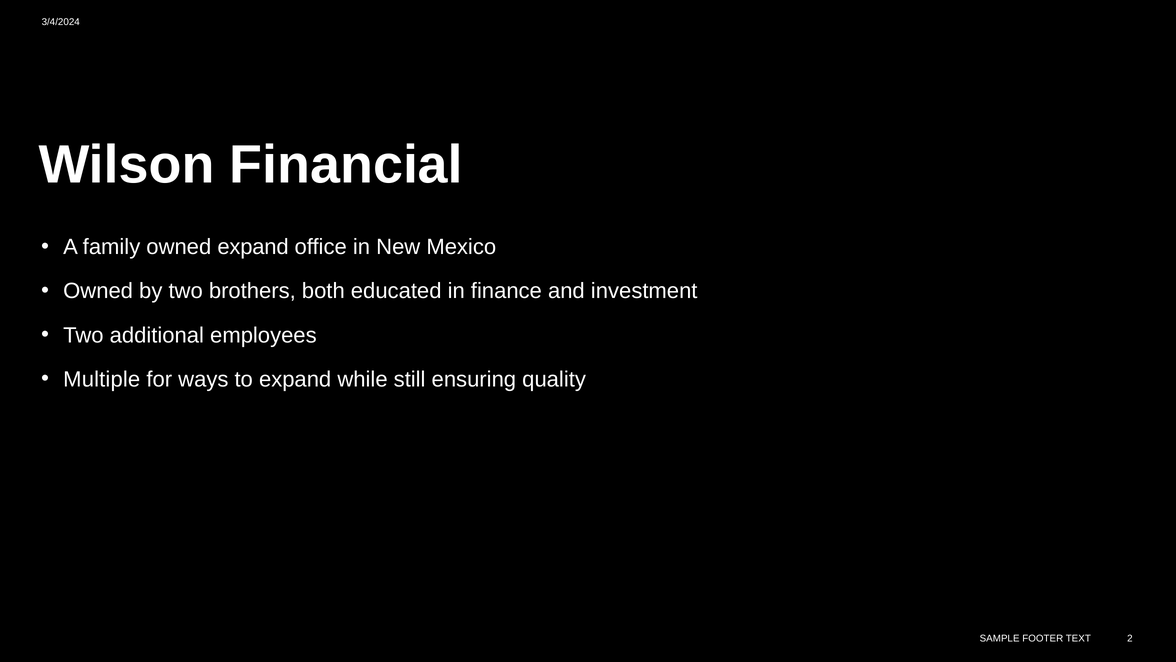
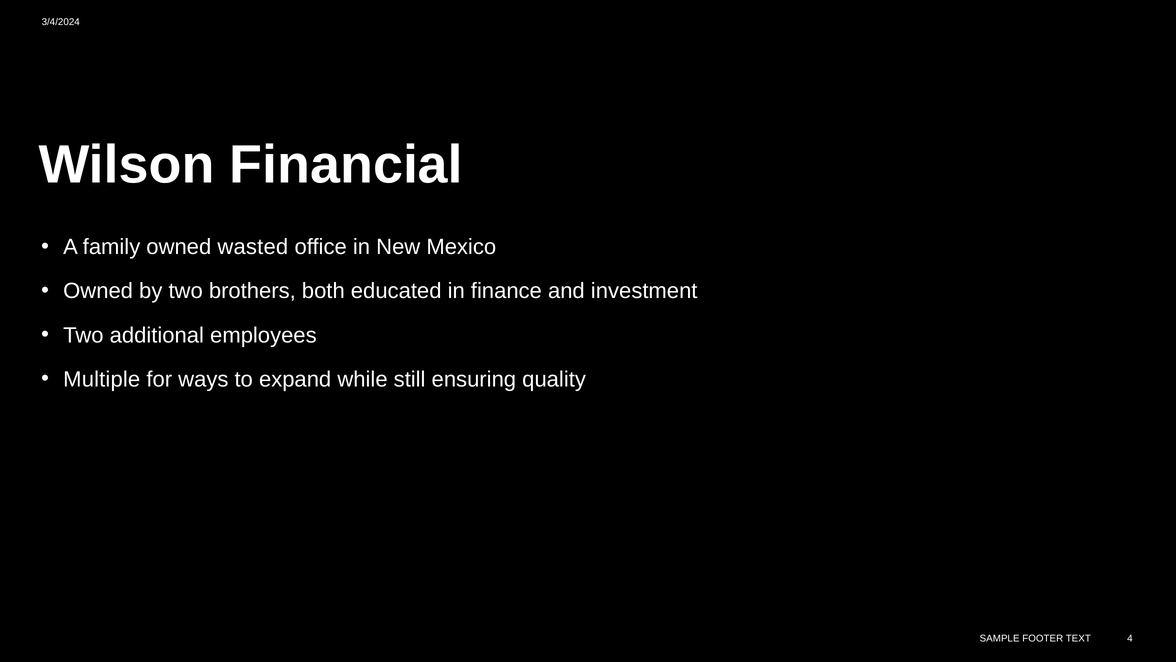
owned expand: expand -> wasted (253, 247)
2: 2 -> 4 (1130, 638)
